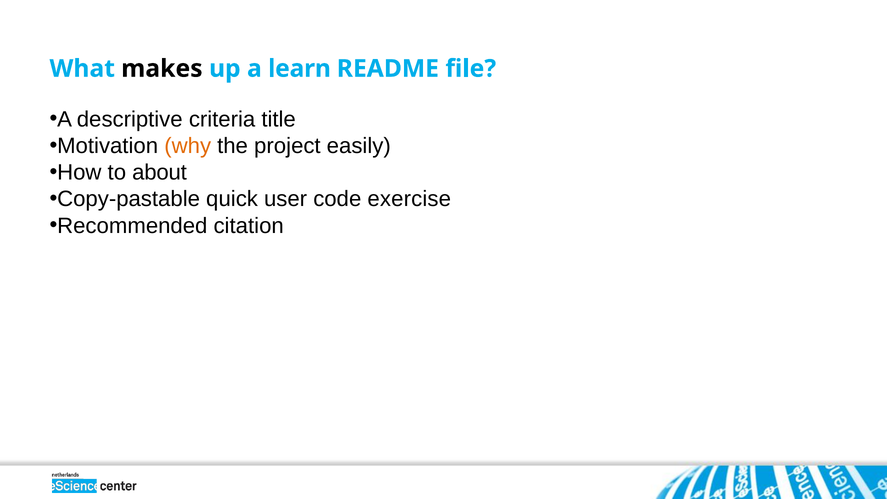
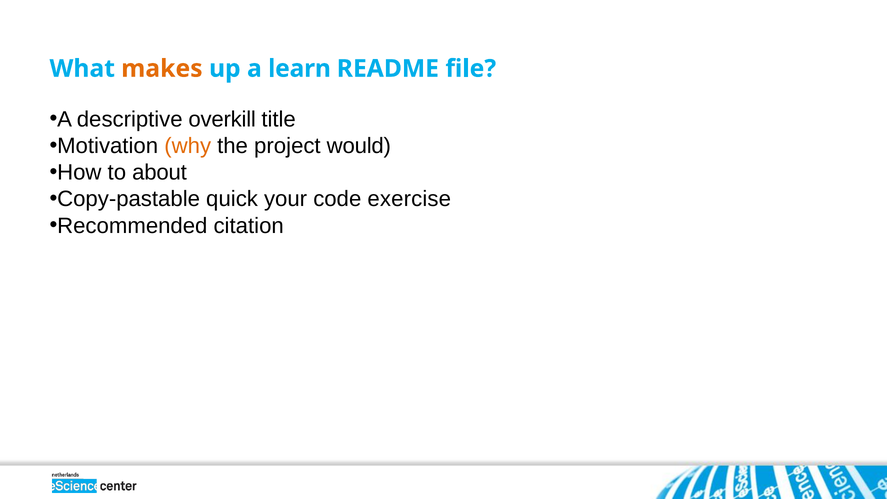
makes colour: black -> orange (162, 69)
criteria: criteria -> overkill (222, 119)
easily: easily -> would (359, 146)
user: user -> your (286, 199)
